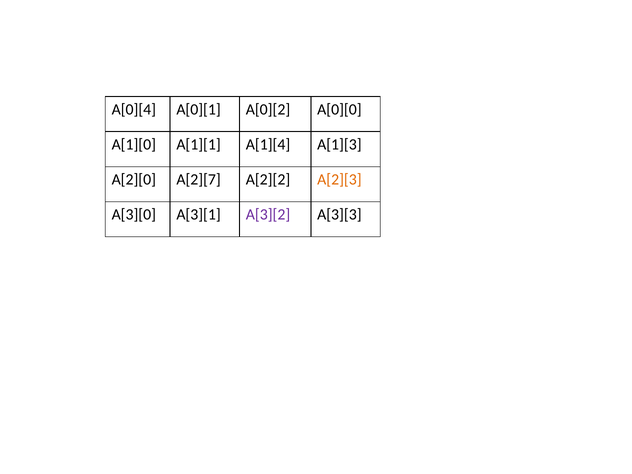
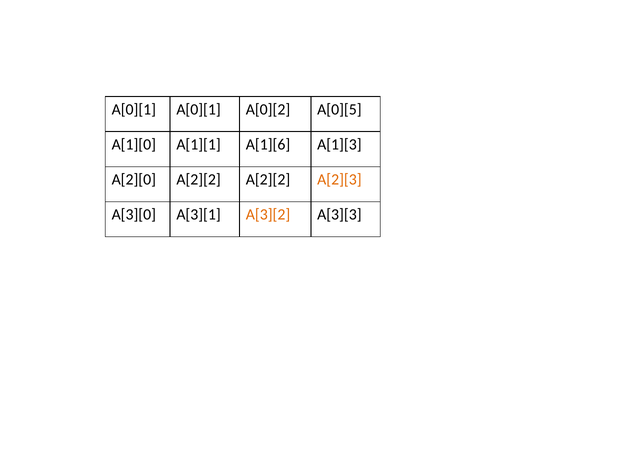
A[0][4: A[0][4 -> A[0][1 (134, 110)
A[0][0: A[0][0 -> A[0][5 (339, 110)
A[1][4: A[1][4 -> A[1][6 (268, 145)
A[2][0 A[2][7: A[2][7 -> A[2][2 (199, 180)
A[3][2 colour: purple -> orange (268, 215)
